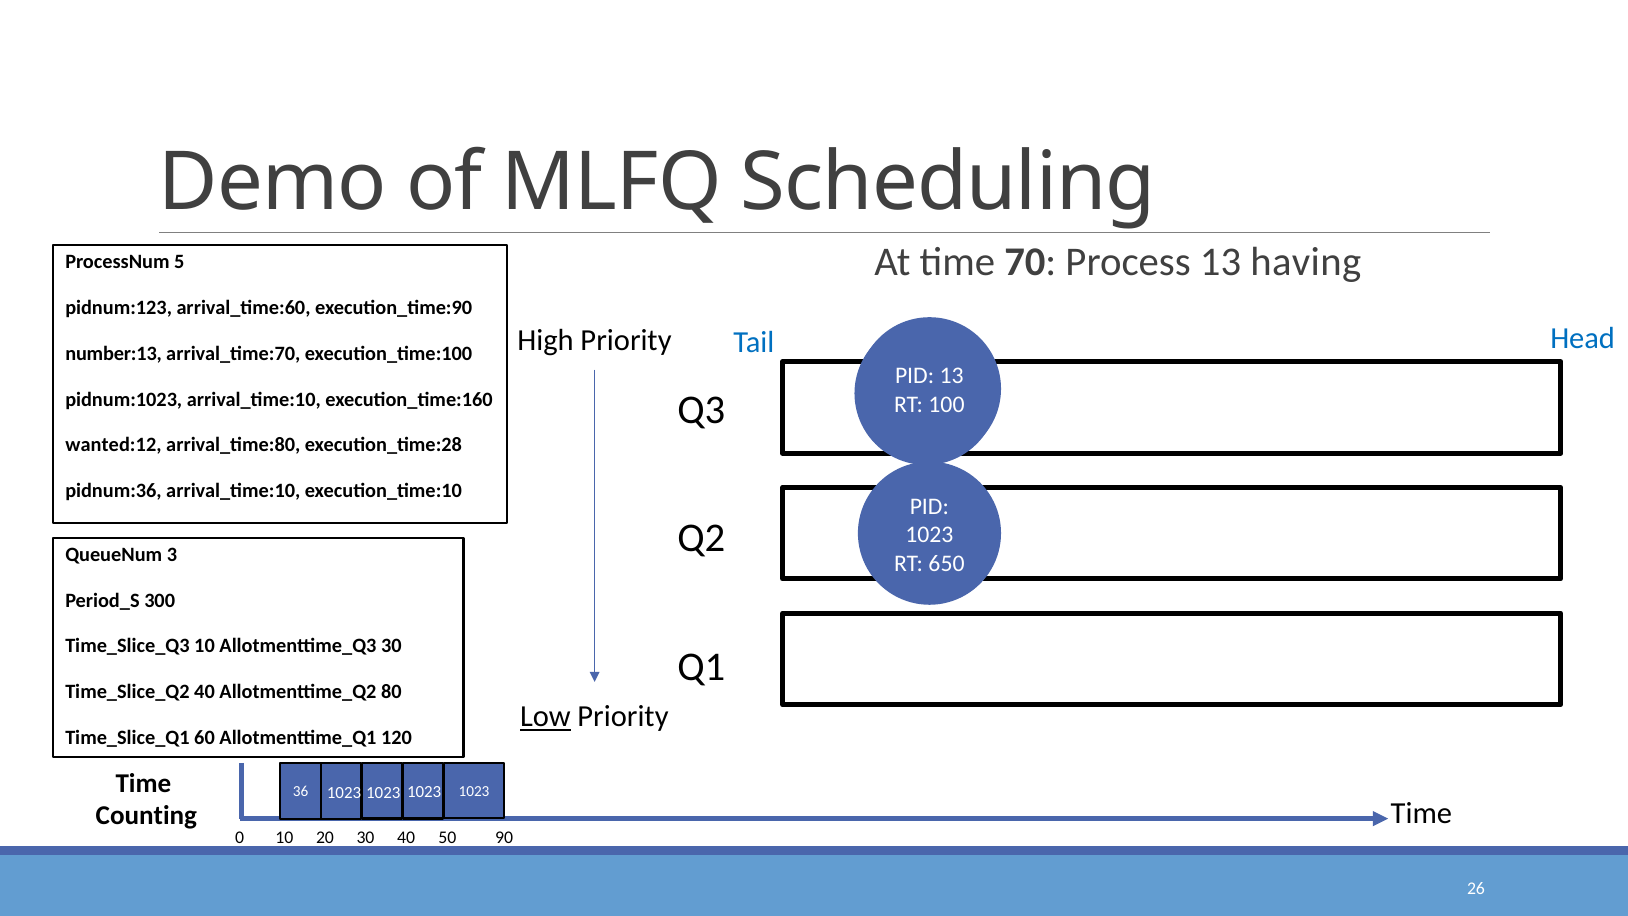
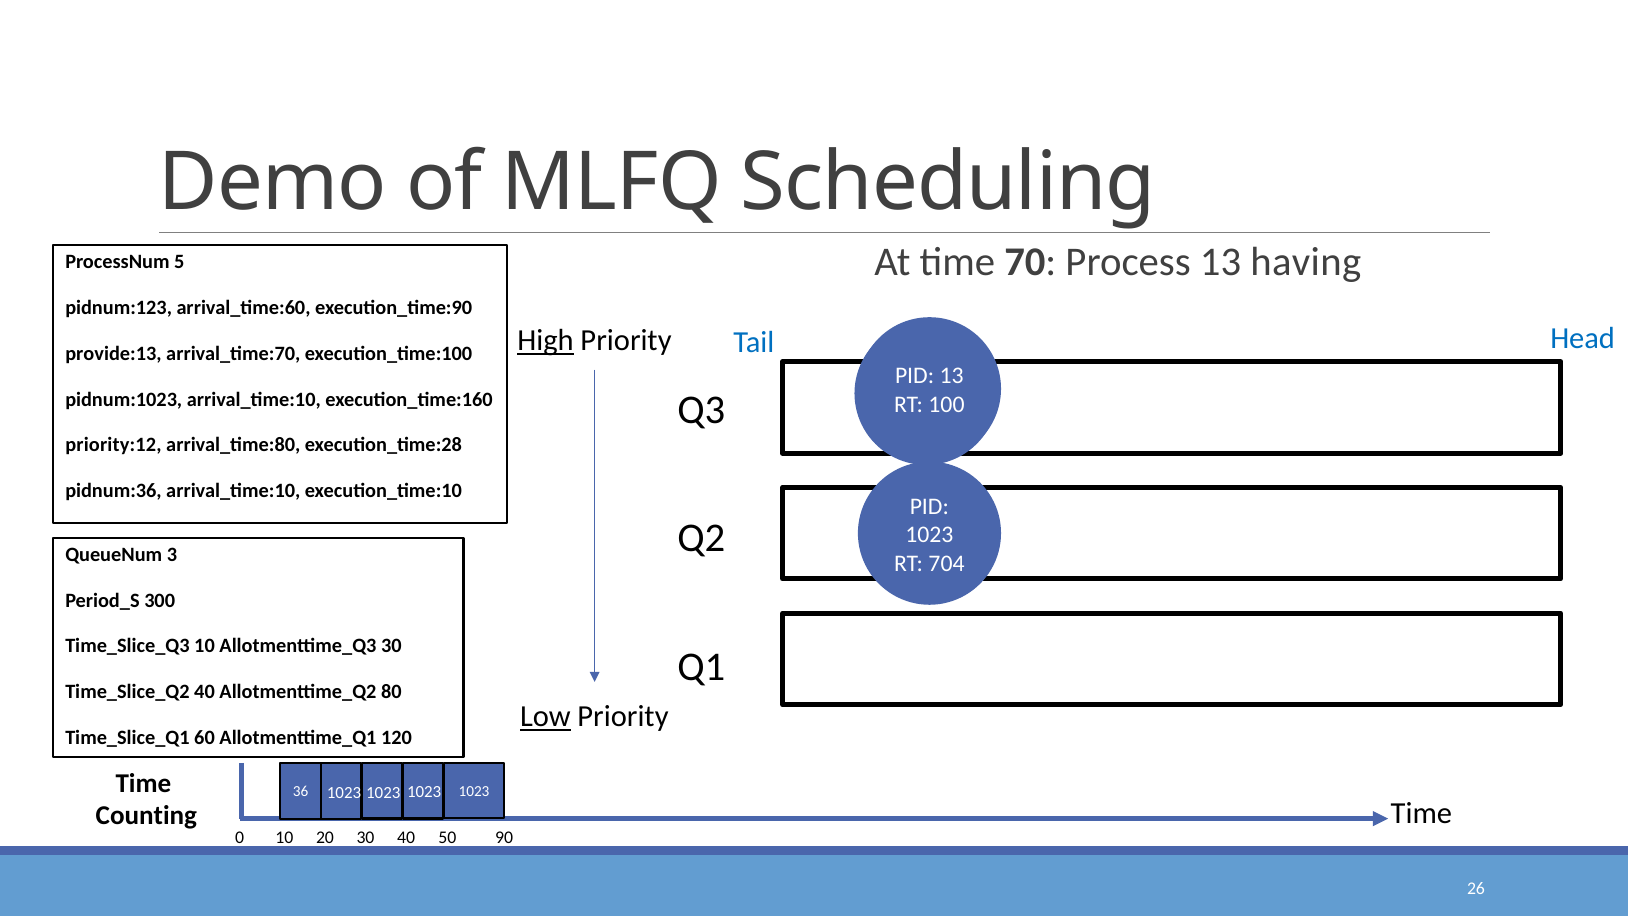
High underline: none -> present (545, 341)
number:13: number:13 -> provide:13 (113, 353)
wanted:12: wanted:12 -> priority:12 (113, 445)
650: 650 -> 704 (947, 563)
